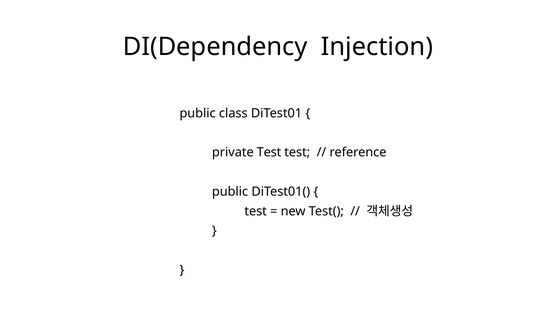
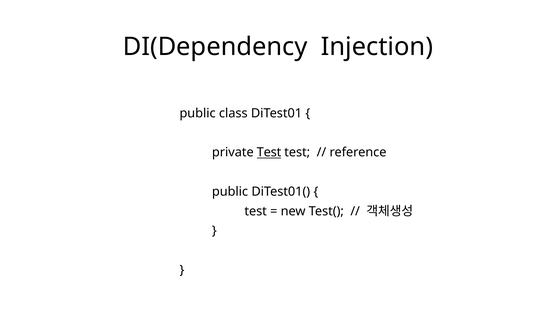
Test underline: none -> present (269, 152)
